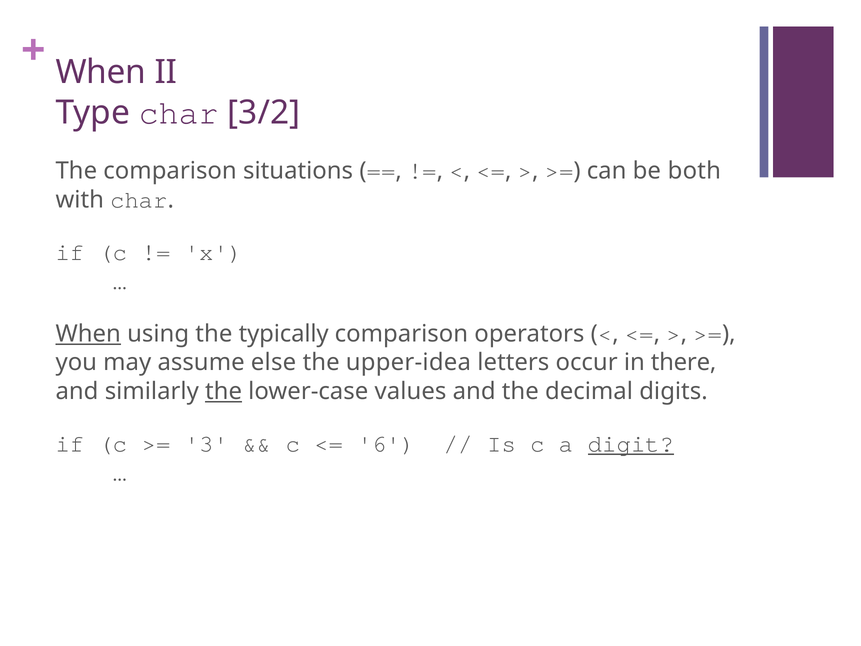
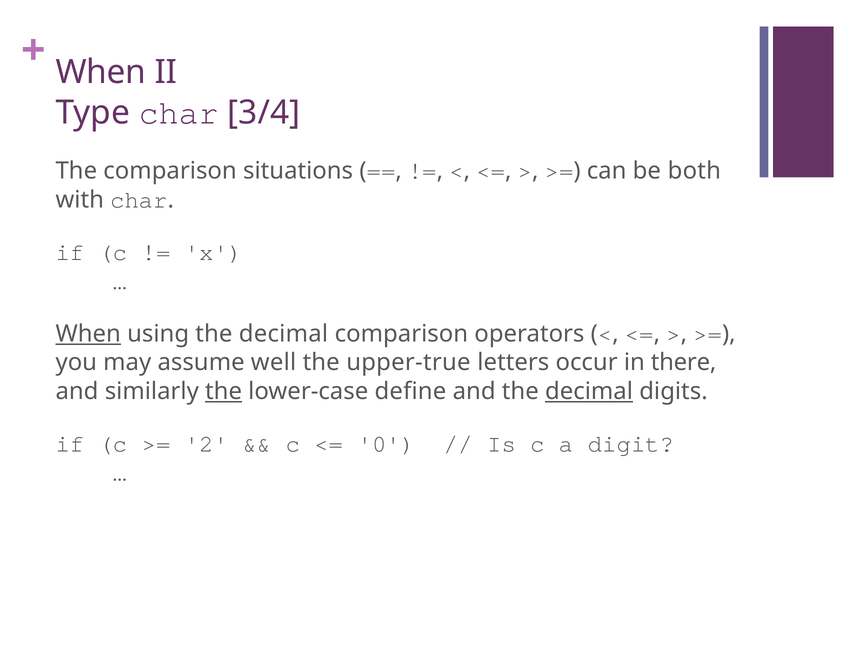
3/2: 3/2 -> 3/4 (264, 113)
using the typically: typically -> decimal (283, 334)
else: else -> well (274, 362)
upper-idea: upper-idea -> upper-true (408, 362)
values: values -> define (410, 391)
decimal underline: none -> present (589, 391)
3: 3 -> 2 (207, 444)
6: 6 -> 0 (386, 444)
digit underline: present -> none (631, 444)
